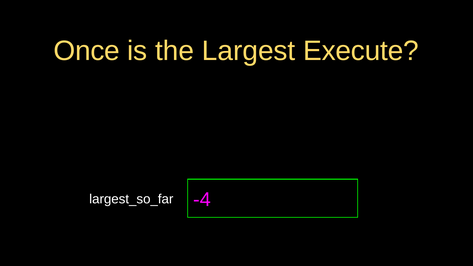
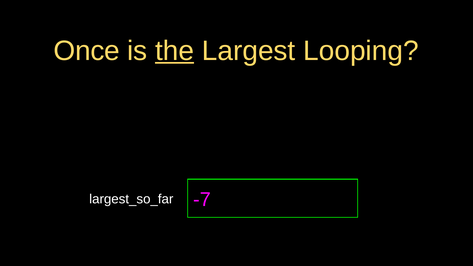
the underline: none -> present (175, 51)
Execute: Execute -> Looping (361, 51)
-4: -4 -> -7 (202, 200)
